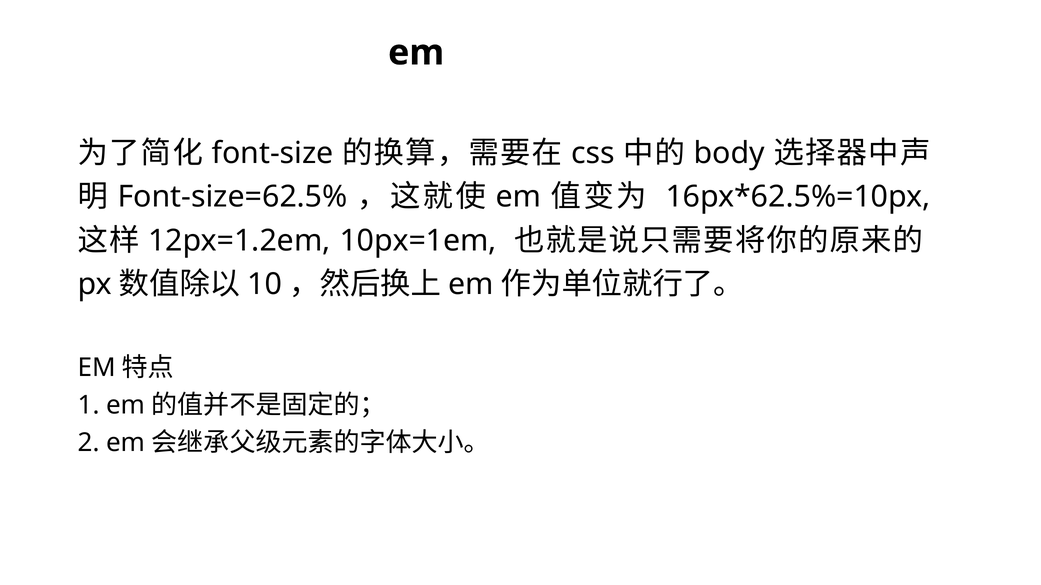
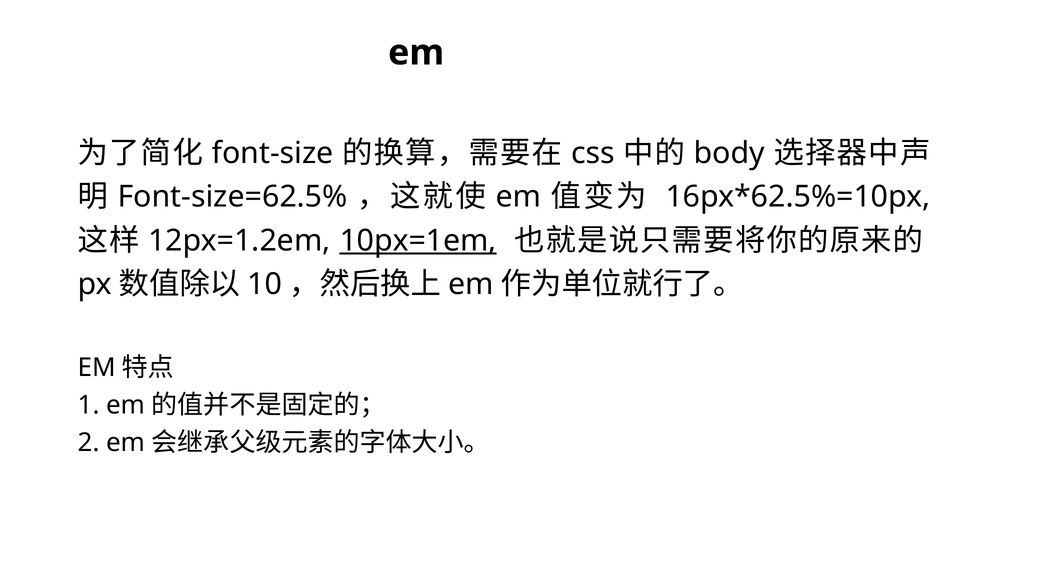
10px=1em underline: none -> present (418, 241)
